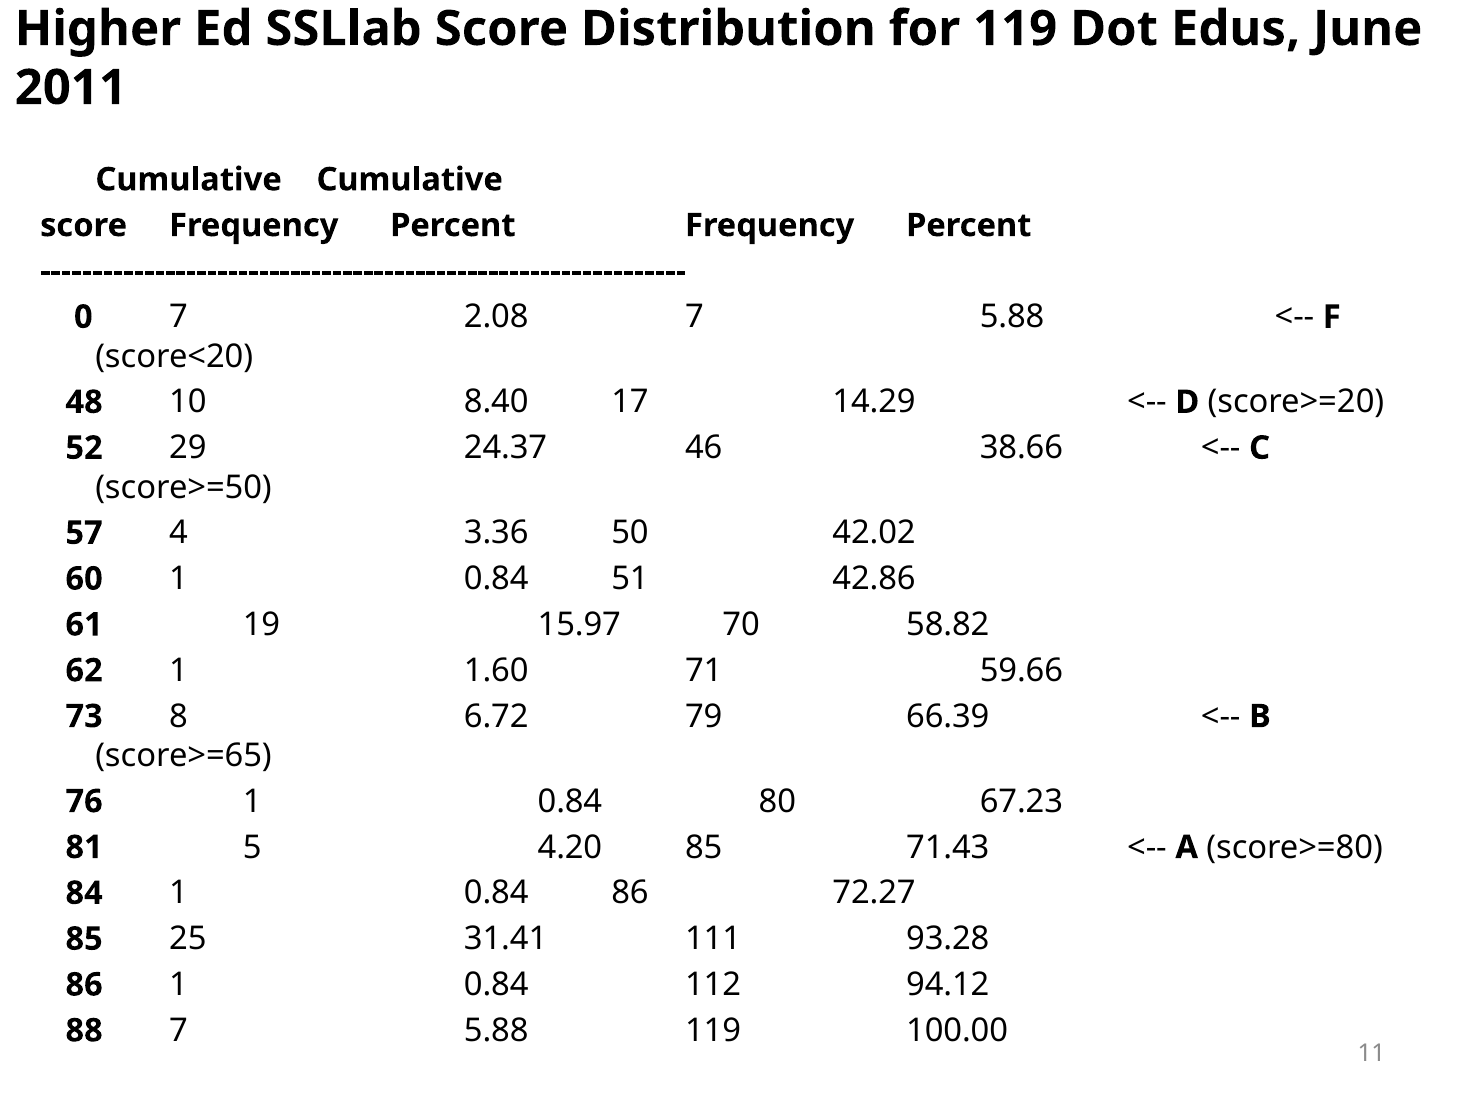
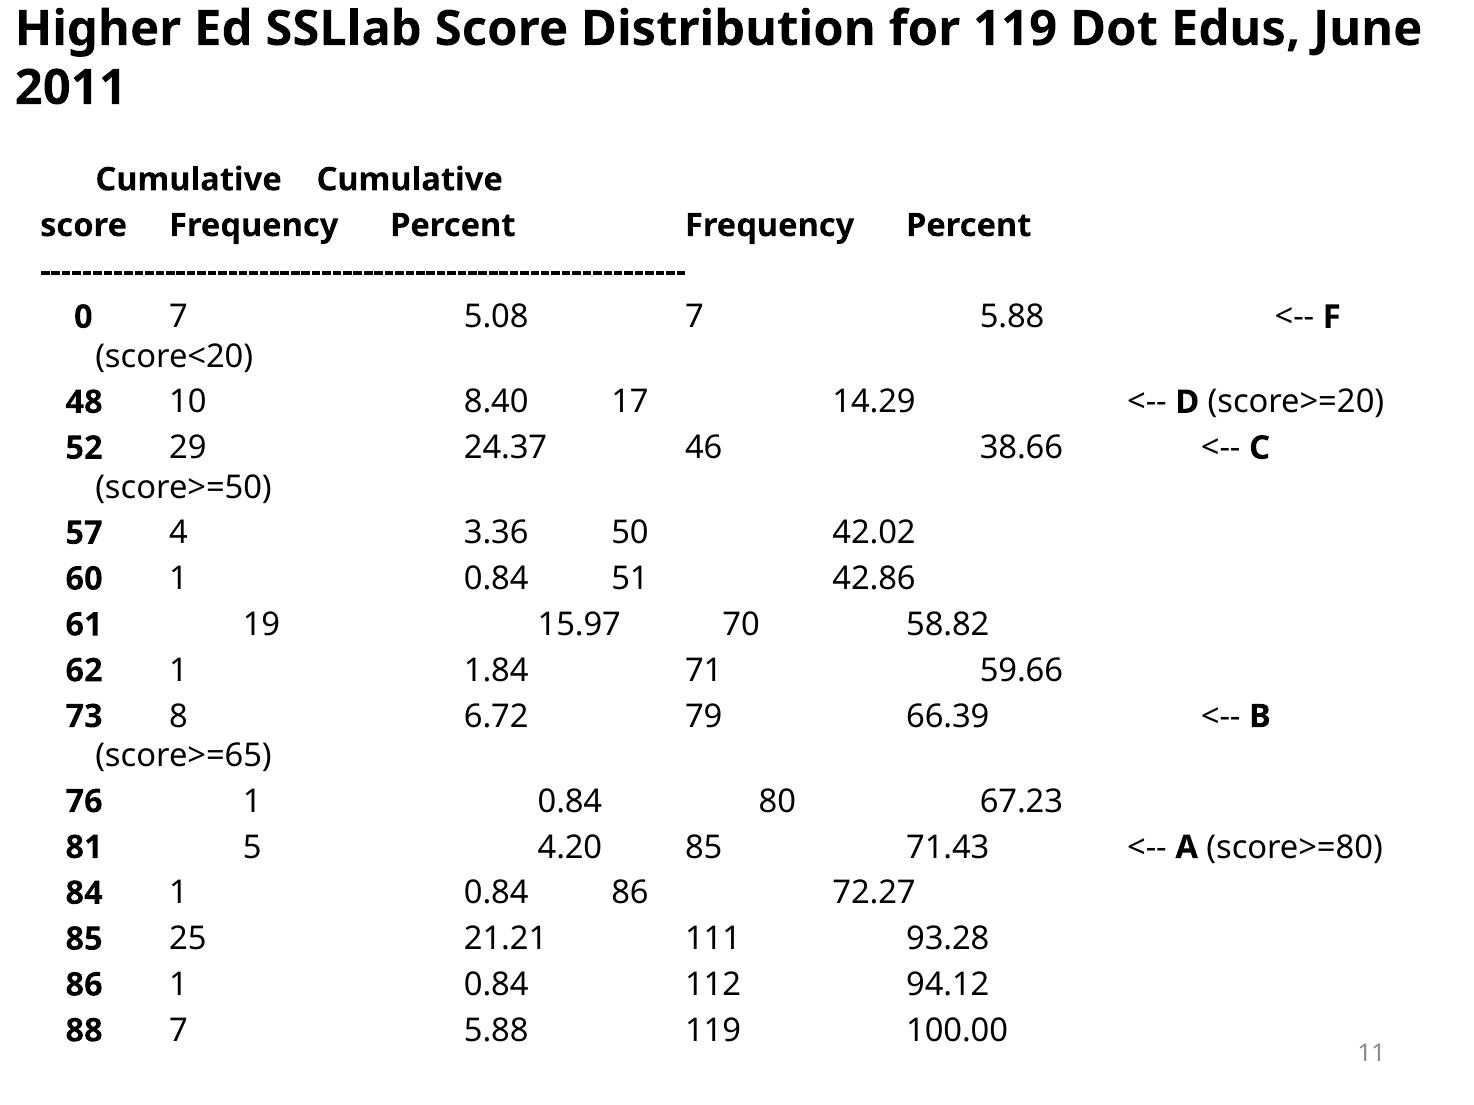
2.08: 2.08 -> 5.08 (496, 317)
1.60: 1.60 -> 1.84 (496, 671)
31.41: 31.41 -> 21.21 (506, 939)
